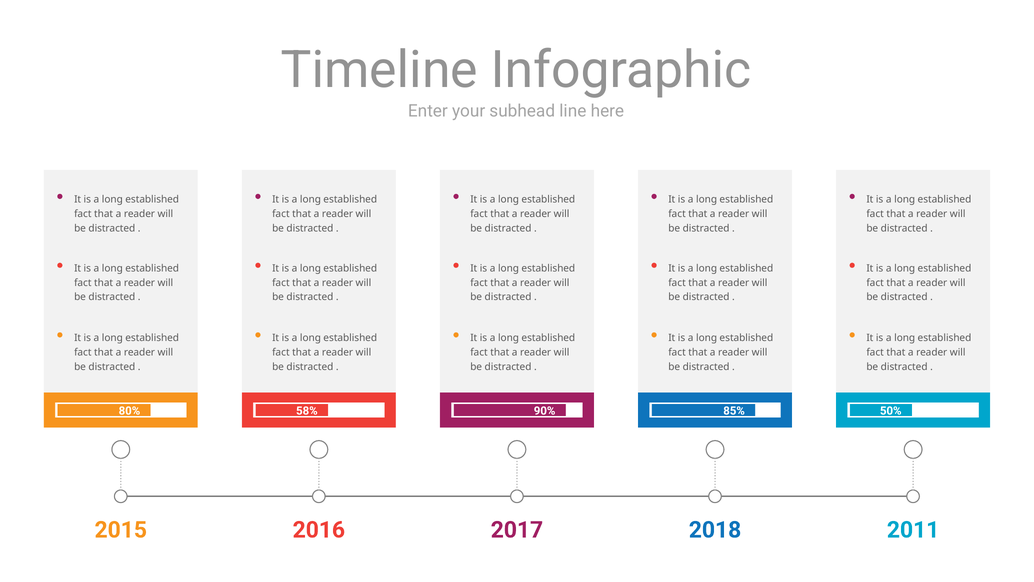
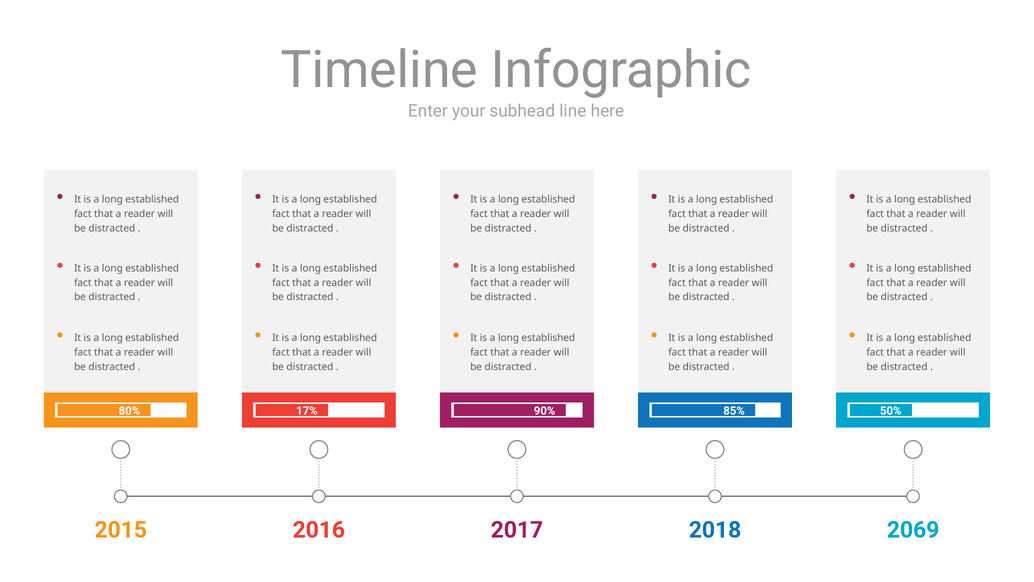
58%: 58% -> 17% (307, 411)
2011: 2011 -> 2069 (913, 530)
